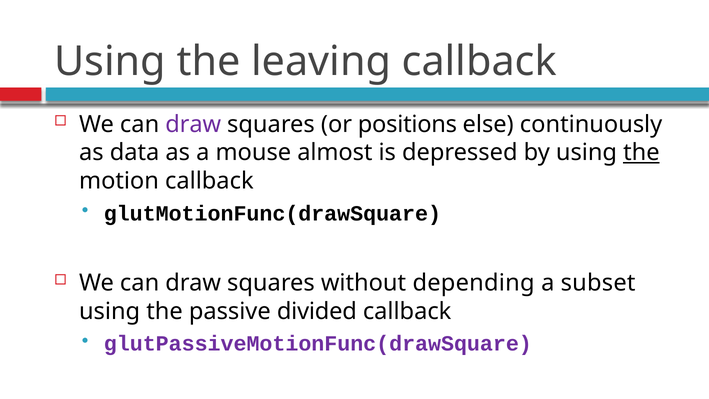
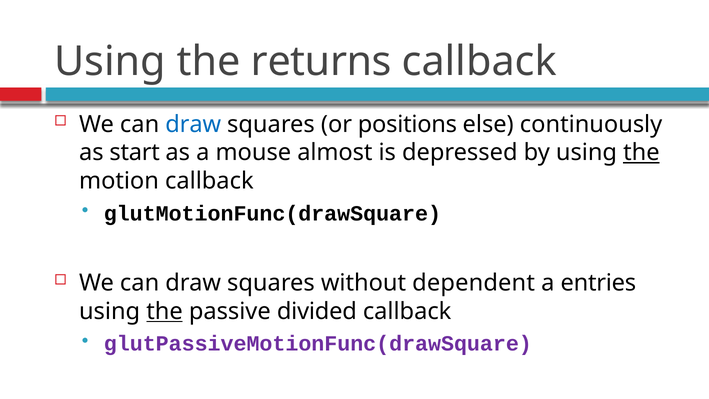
leaving: leaving -> returns (321, 62)
draw colour: purple -> blue (193, 124)
data: data -> start (135, 153)
depending: depending -> dependent (474, 283)
subset: subset -> entries (598, 283)
the underline: none -> present (165, 311)
